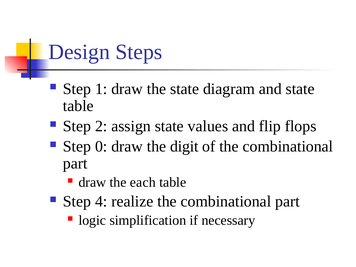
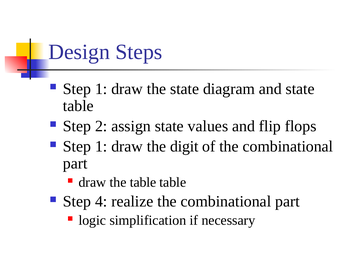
0: 0 -> 1 (101, 146)
the each: each -> table (143, 182)
